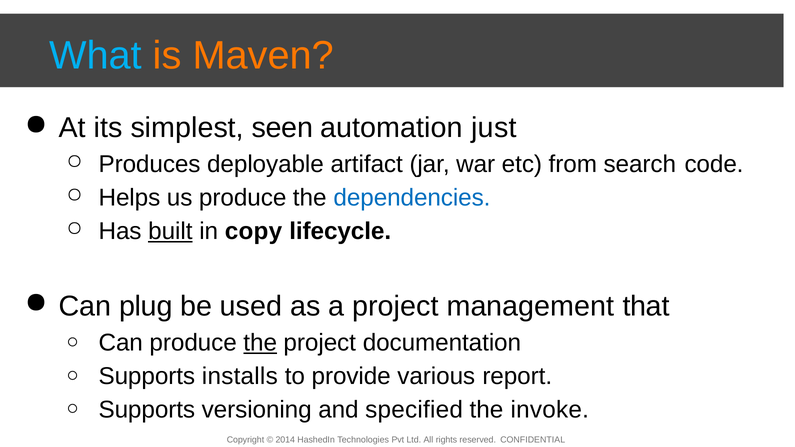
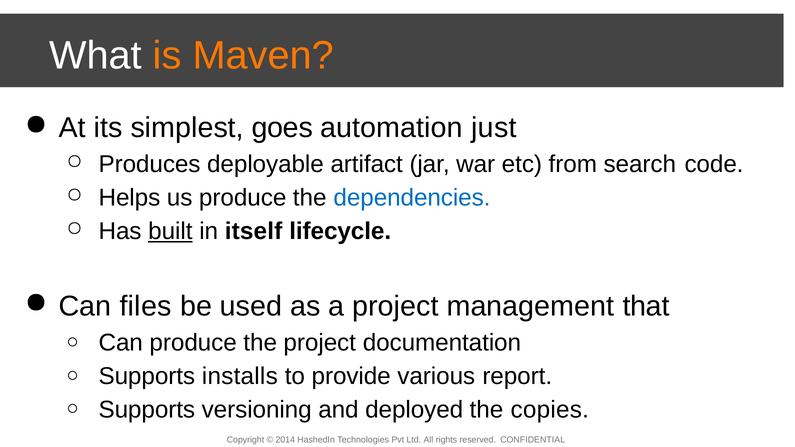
What colour: light blue -> white (96, 56)
seen: seen -> goes (282, 128)
copy: copy -> itself (254, 231)
plug: plug -> files (146, 306)
the underline: present -> none (260, 343)
specified: specified -> deployed (414, 410)
invoke: invoke -> copies (550, 410)
